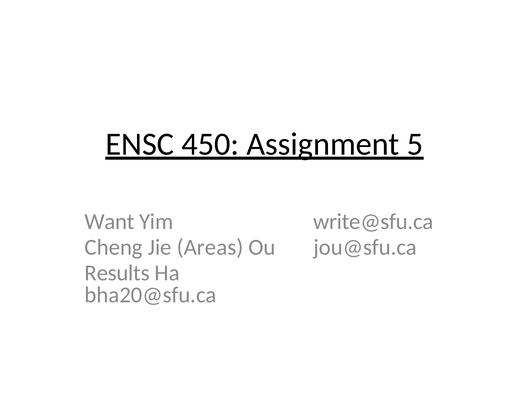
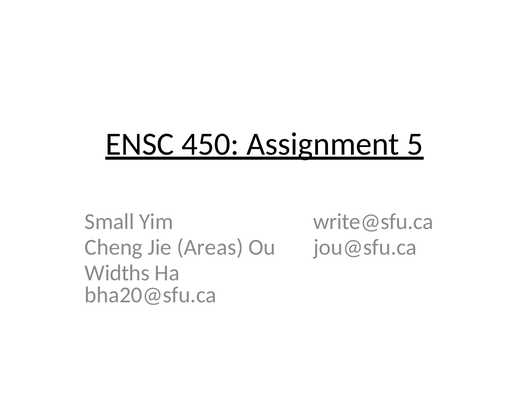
Want: Want -> Small (109, 222)
Results: Results -> Widths (117, 273)
